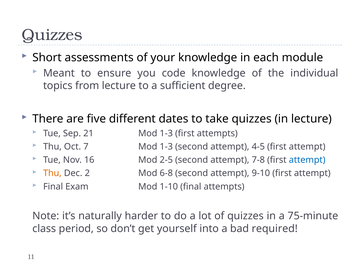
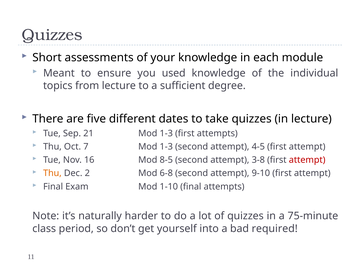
code: code -> used (174, 73)
2-5: 2-5 -> 8-5 (166, 160)
7-8: 7-8 -> 3-8 (258, 160)
attempt colour: blue -> red (307, 160)
